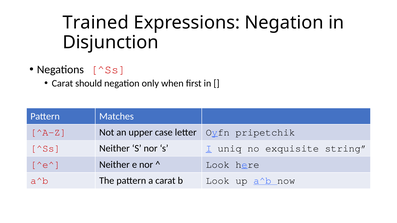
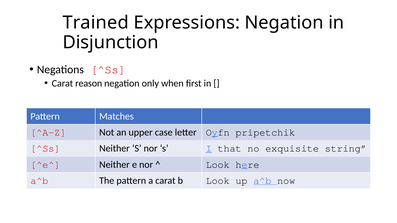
should: should -> reason (89, 83)
uniq: uniq -> that (230, 149)
